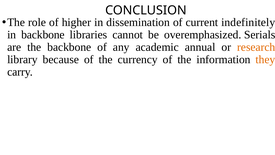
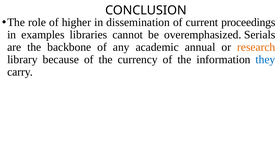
indefinitely: indefinitely -> proceedings (248, 22)
in backbone: backbone -> examples (43, 35)
they colour: orange -> blue (265, 59)
